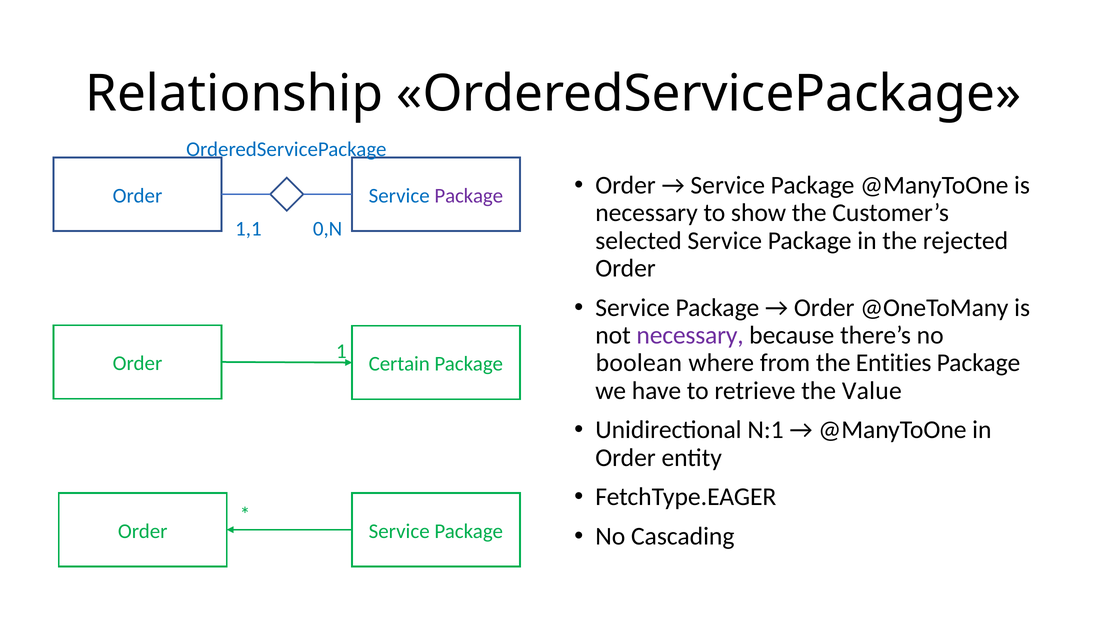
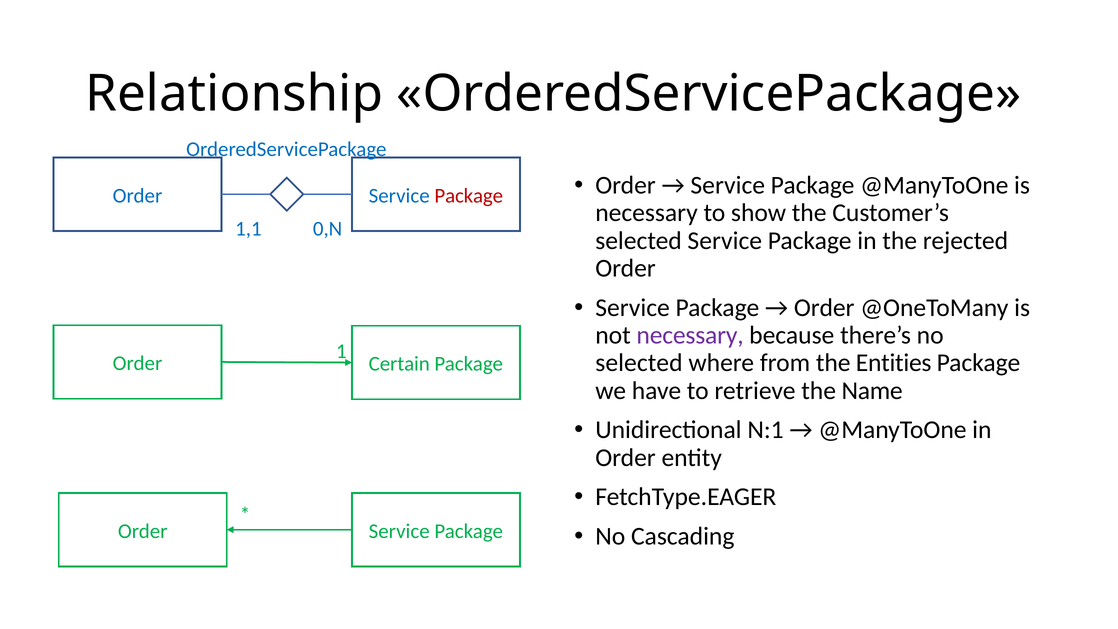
Package colour: purple -> red (469, 196)
boolean: boolean -> selected (639, 363)
Value: Value -> Name (872, 391)
